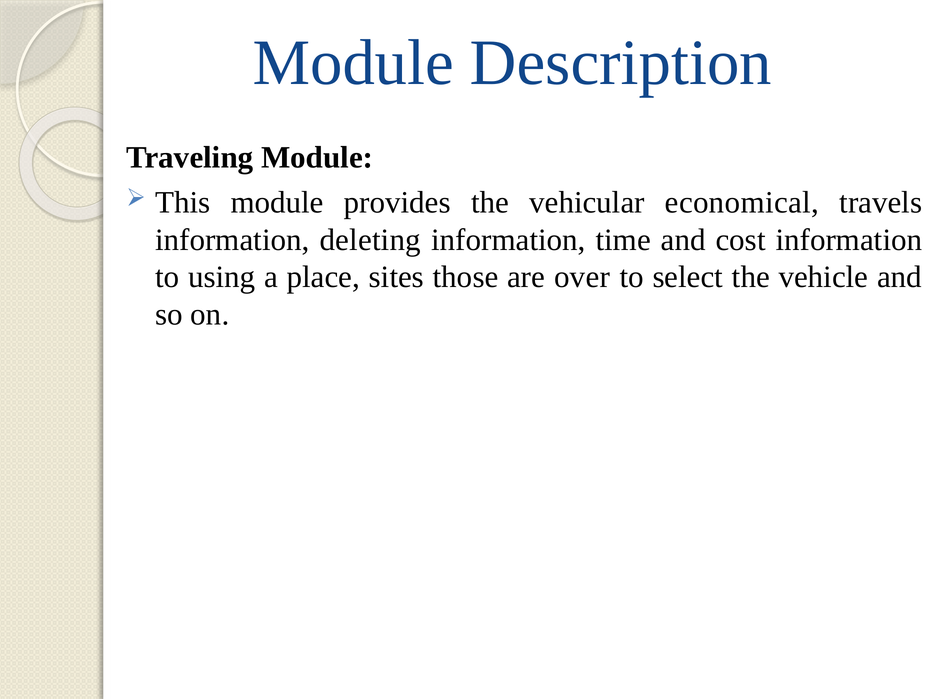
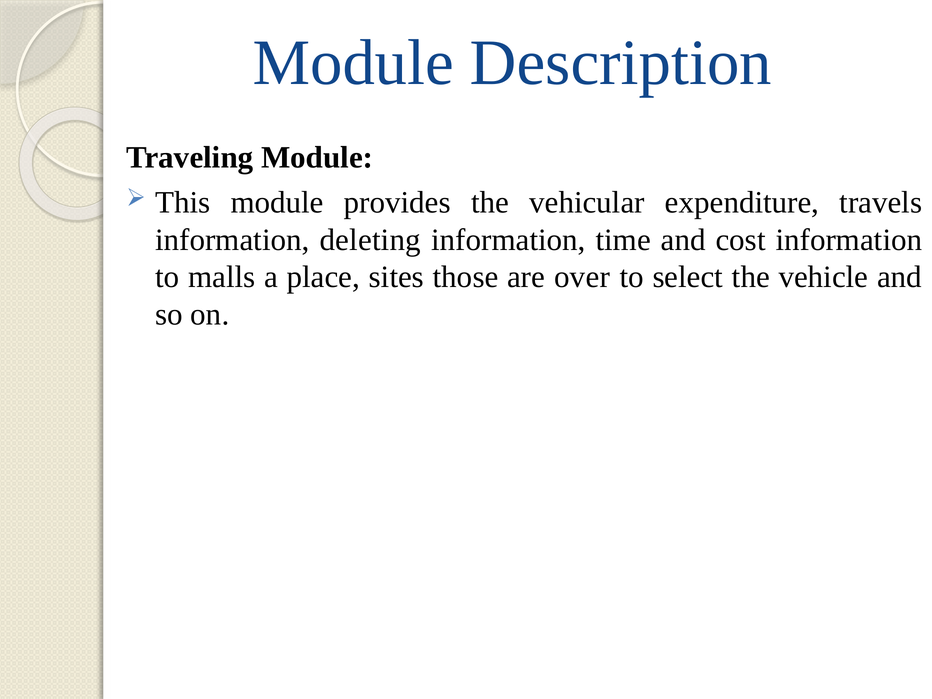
economical: economical -> expenditure (742, 202)
using: using -> malls (222, 277)
